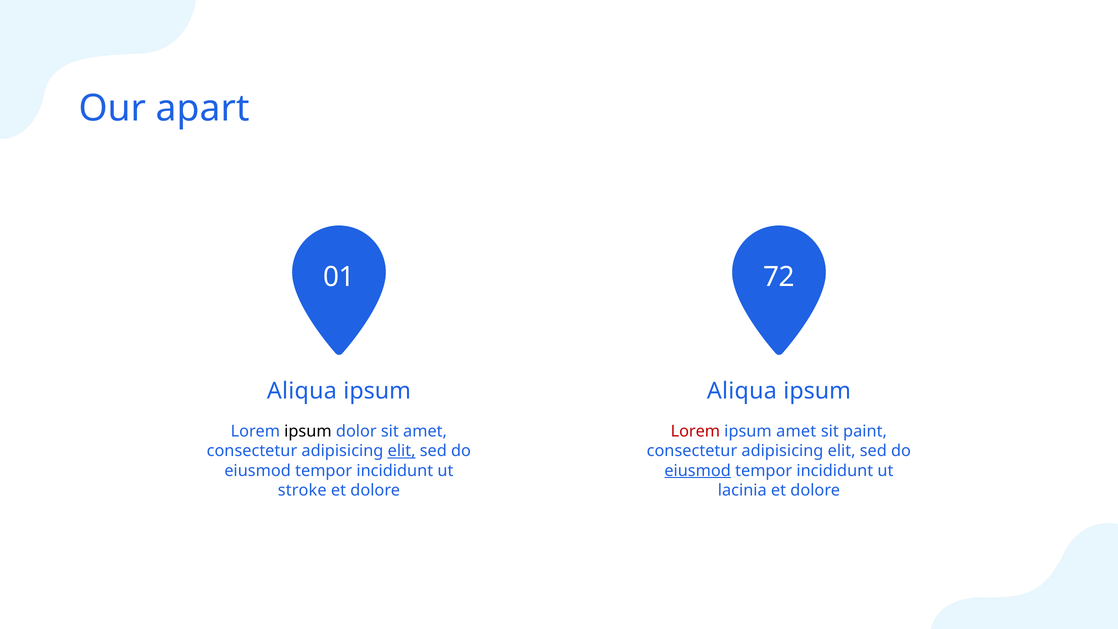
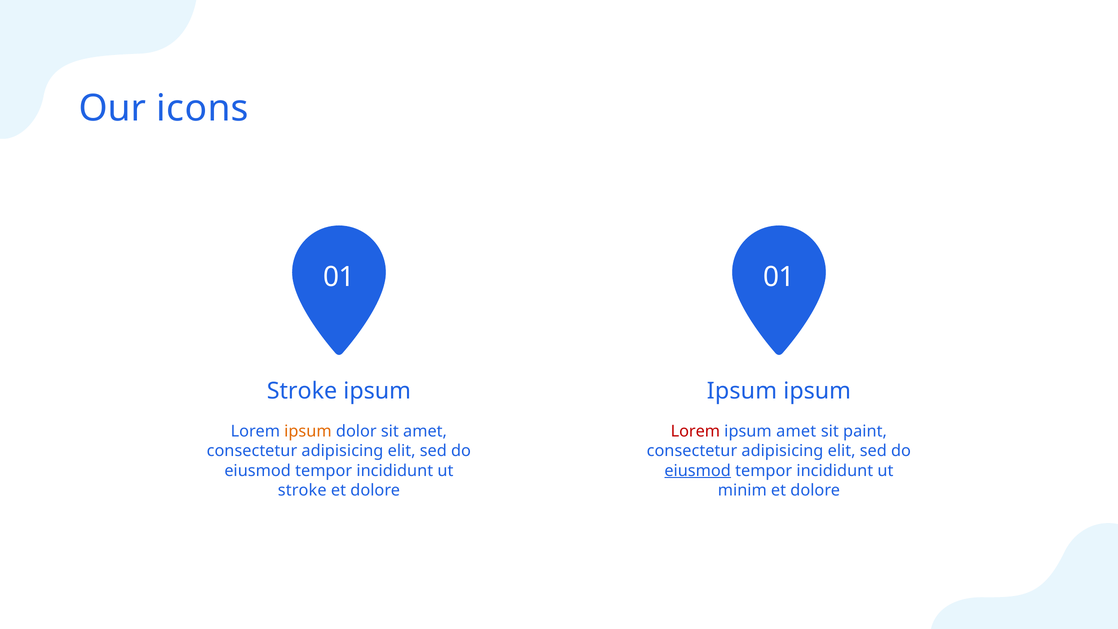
apart: apart -> icons (203, 109)
01 72: 72 -> 01 (779, 277)
Aliqua: Aliqua -> Stroke (302, 391)
Aliqua: Aliqua -> Ipsum (742, 391)
ipsum colour: black -> orange (308, 431)
elit underline: present -> none (402, 451)
lacinia: lacinia -> minim (742, 490)
